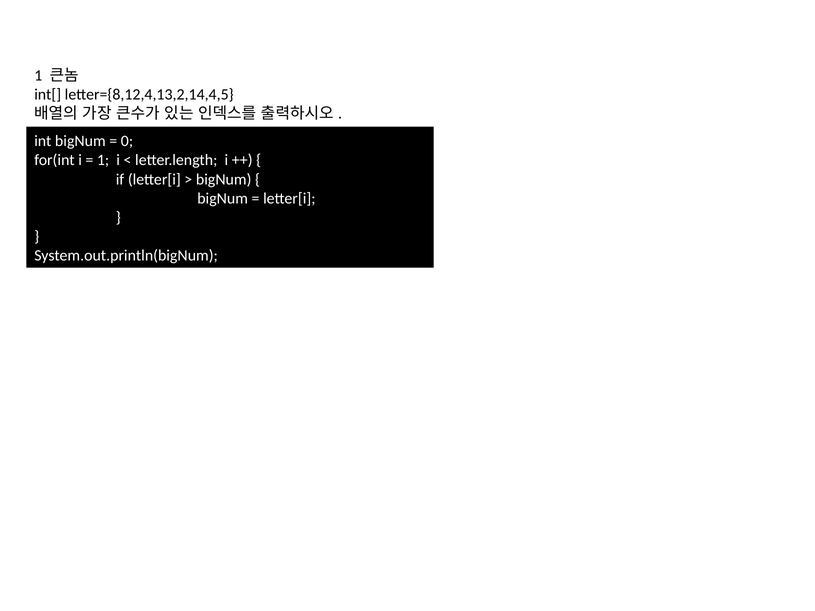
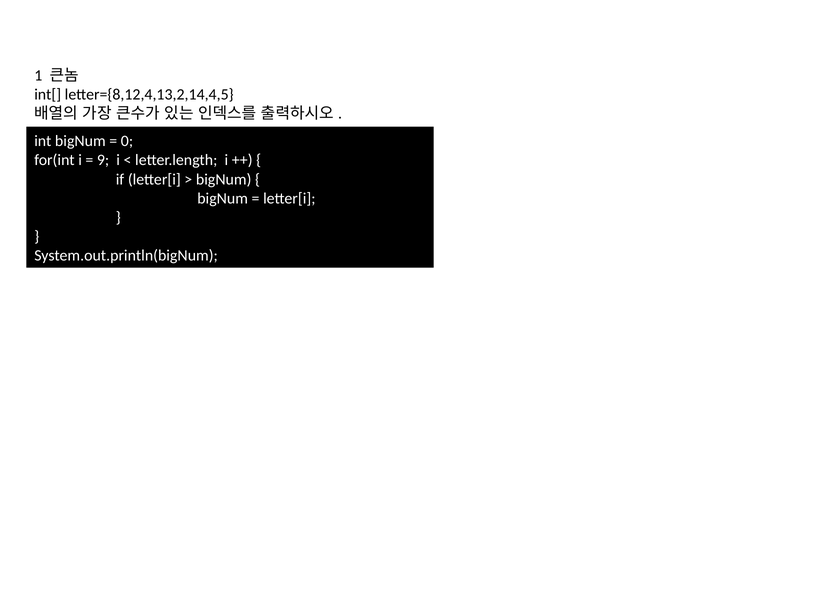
1: 1 -> 9 (103, 160)
